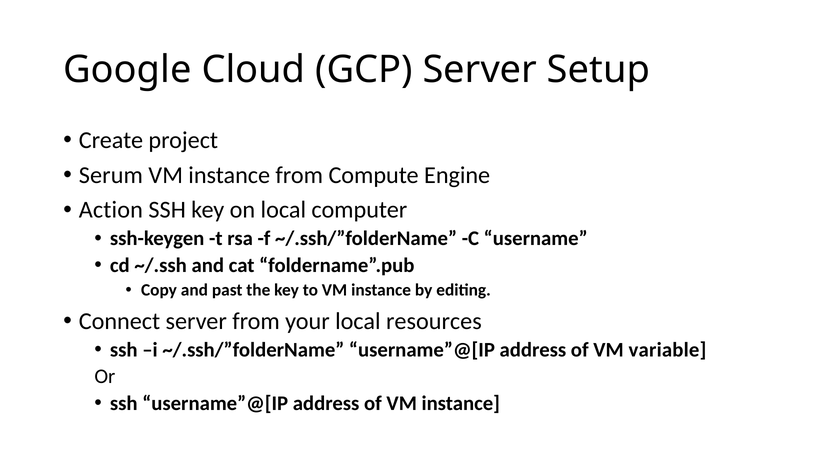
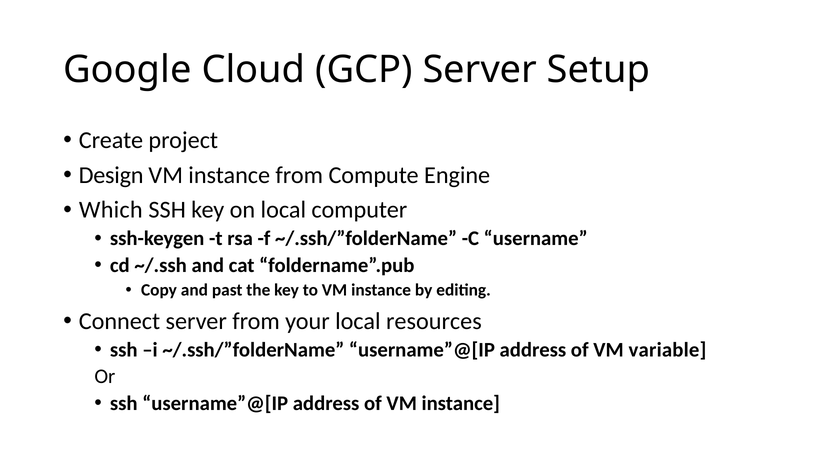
Serum: Serum -> Design (111, 175)
Action: Action -> Which (111, 210)
